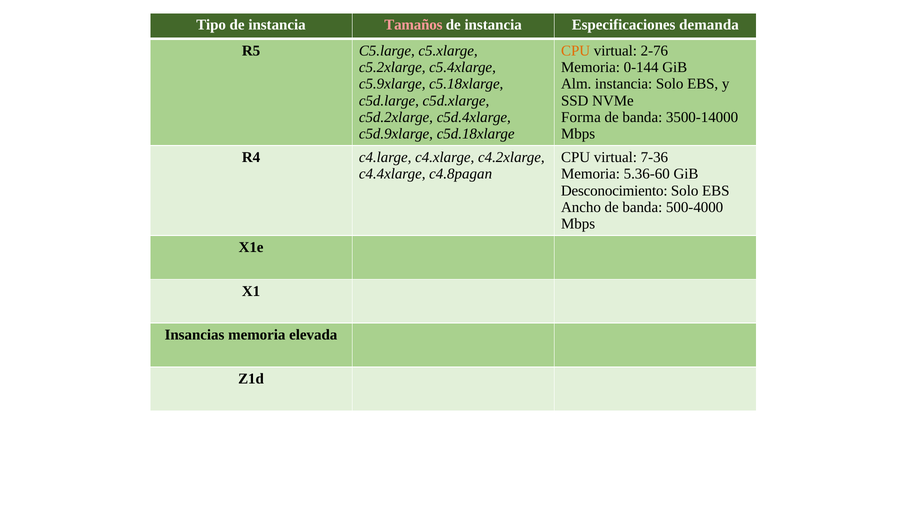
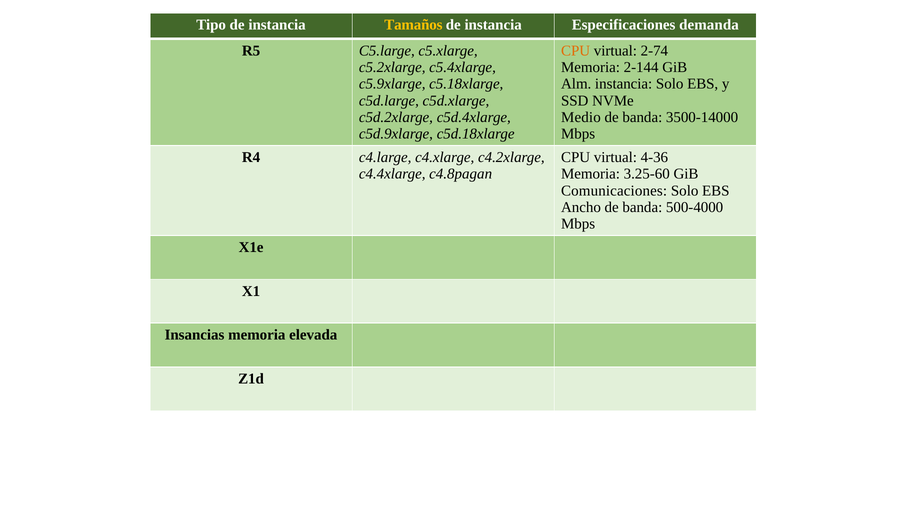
Tamaños colour: pink -> yellow (413, 25)
2-76: 2-76 -> 2-74 (654, 51)
0-144: 0-144 -> 2-144 (641, 67)
Forma: Forma -> Medio (581, 117)
7-36: 7-36 -> 4-36 (654, 157)
5.36-60: 5.36-60 -> 3.25-60 (647, 174)
Desconocimiento: Desconocimiento -> Comunicaciones (614, 191)
